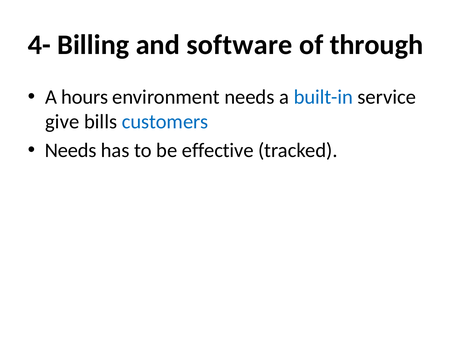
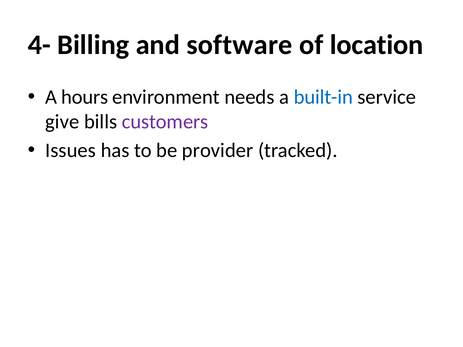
through: through -> location (377, 45)
customers colour: blue -> purple (165, 122)
Needs: Needs -> Issues (71, 151)
effective: effective -> provider (218, 151)
